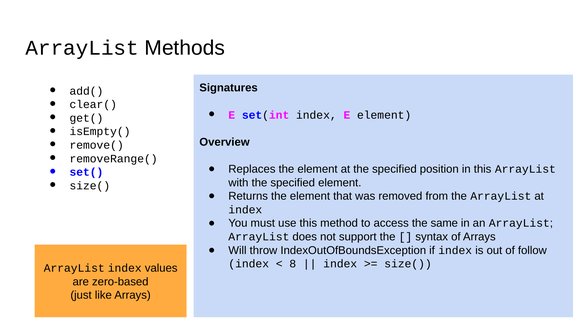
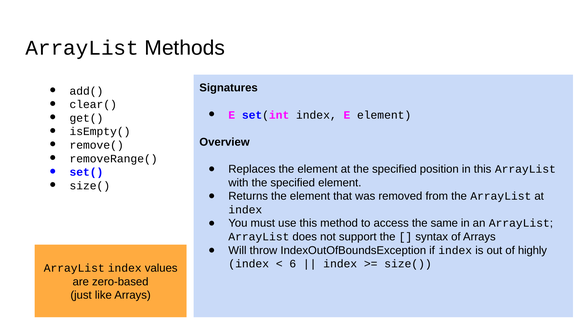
follow: follow -> highly (532, 250)
8: 8 -> 6 (293, 264)
